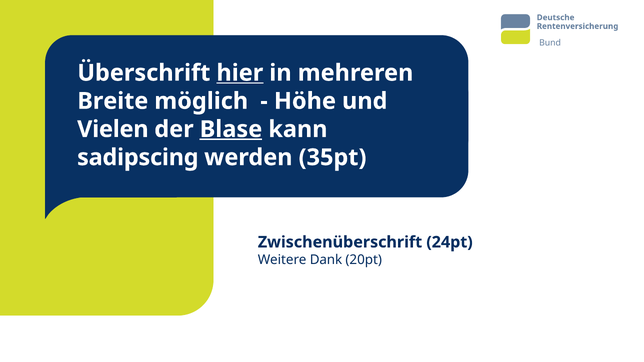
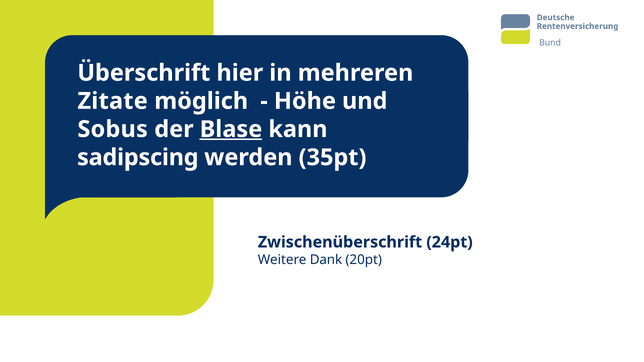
hier underline: present -> none (240, 73)
Breite: Breite -> Zitate (113, 101)
Vielen: Vielen -> Sobus (113, 129)
